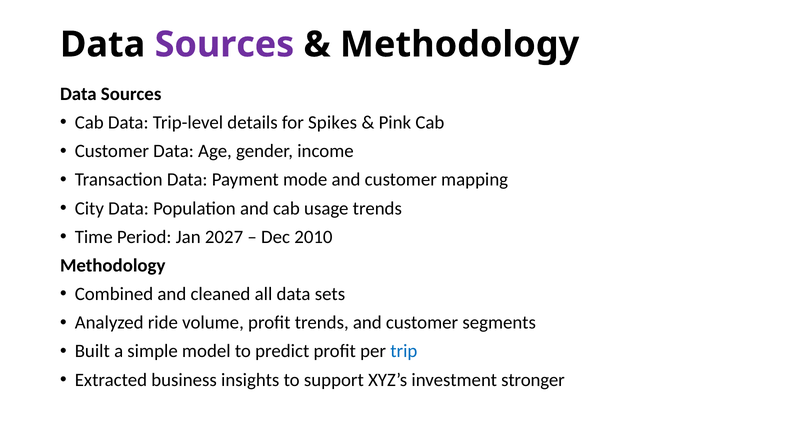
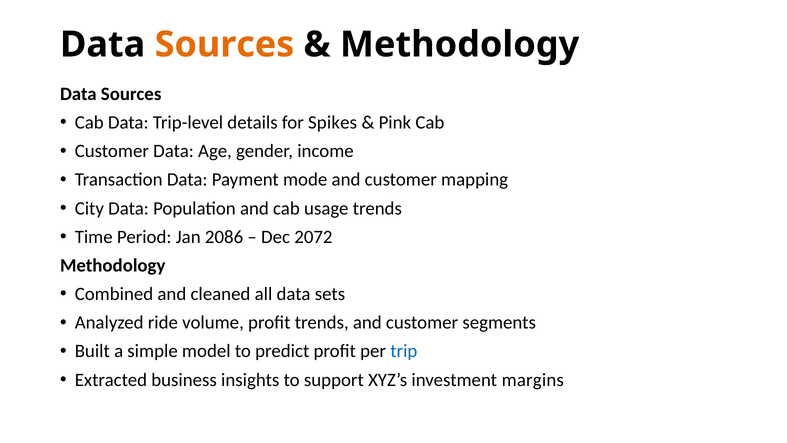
Sources colour: purple -> orange (224, 44)
2027: 2027 -> 2086 (224, 237)
2010: 2010 -> 2072 (313, 237)
stronger: stronger -> margins (533, 380)
